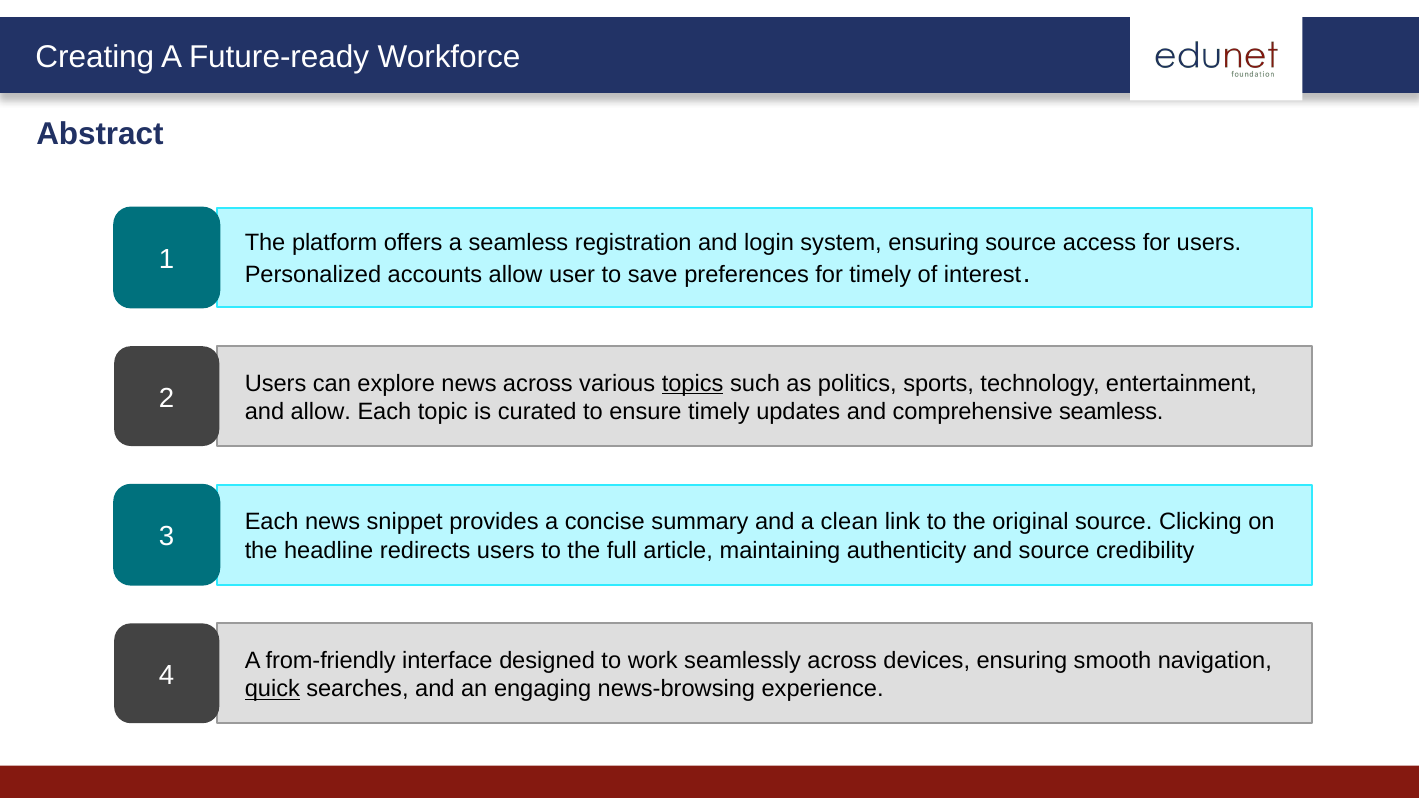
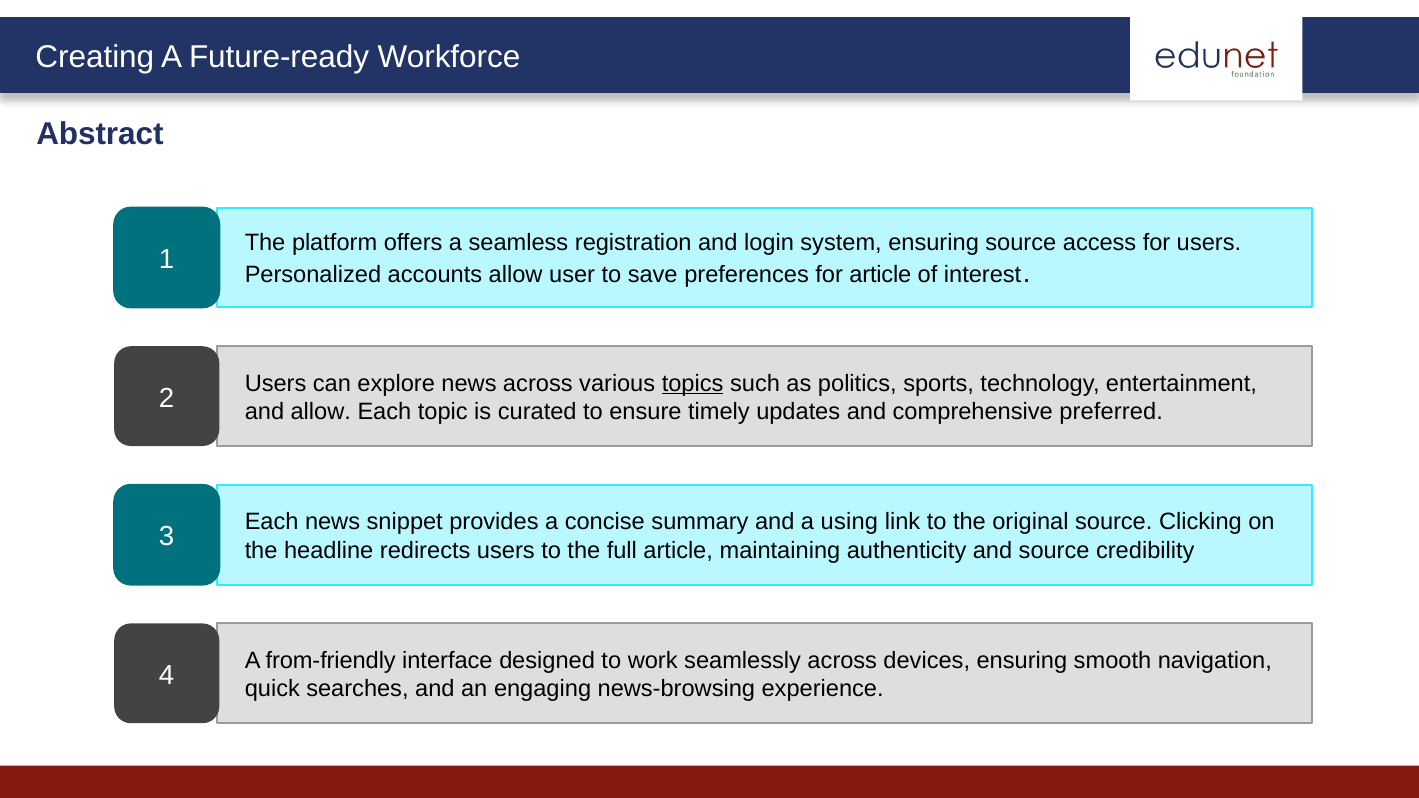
for timely: timely -> article (880, 275)
comprehensive seamless: seamless -> preferred (1111, 412)
clean: clean -> using (849, 522)
quick underline: present -> none (272, 689)
